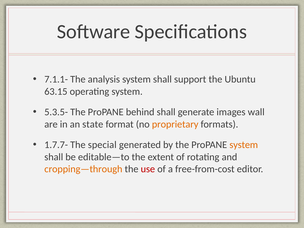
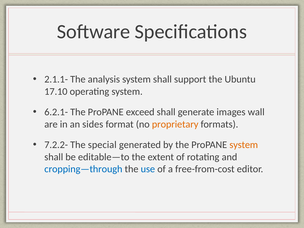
7.1.1-: 7.1.1- -> 2.1.1- (56, 79)
63.15: 63.15 -> 17.10 (56, 91)
5.3.5-: 5.3.5- -> 6.2.1- (56, 112)
behind: behind -> exceed (140, 112)
state: state -> sides (93, 124)
1.7.7-: 1.7.7- -> 7.2.2- (56, 145)
cropping—through colour: orange -> blue (83, 169)
use colour: red -> blue (148, 169)
